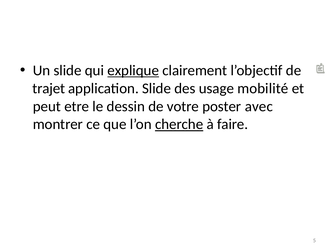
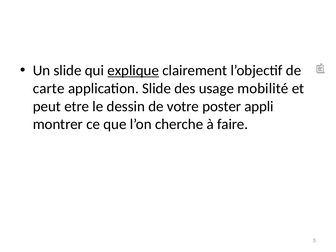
trajet: trajet -> carte (49, 88)
avec: avec -> appli (259, 106)
cherche underline: present -> none (179, 124)
